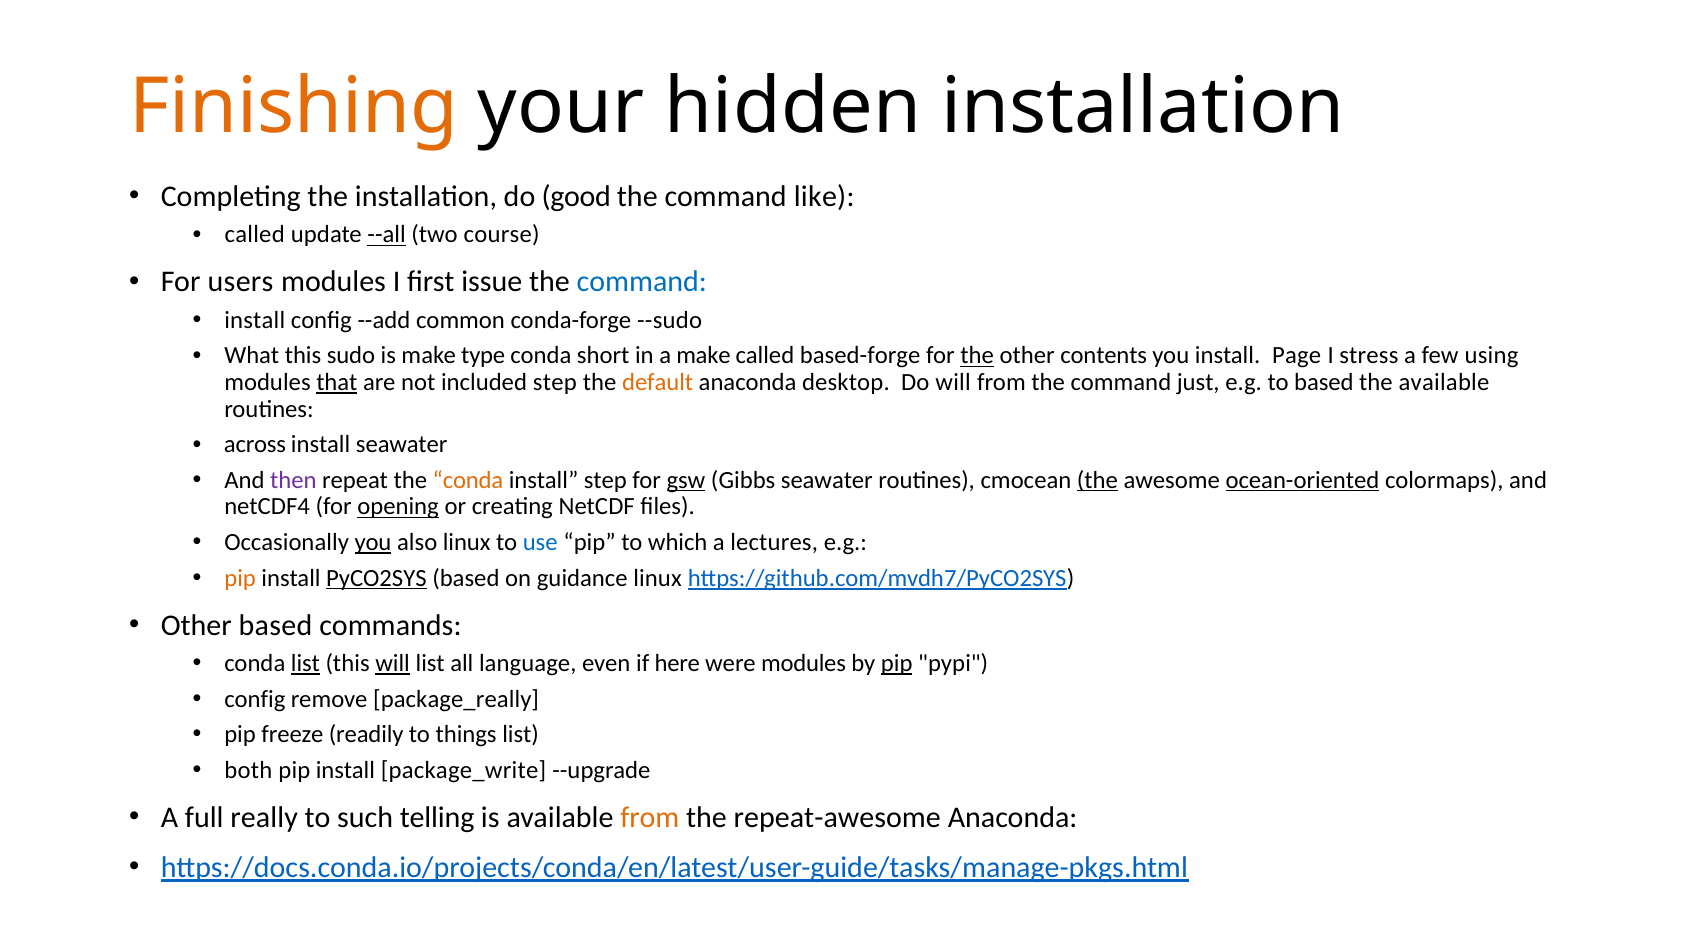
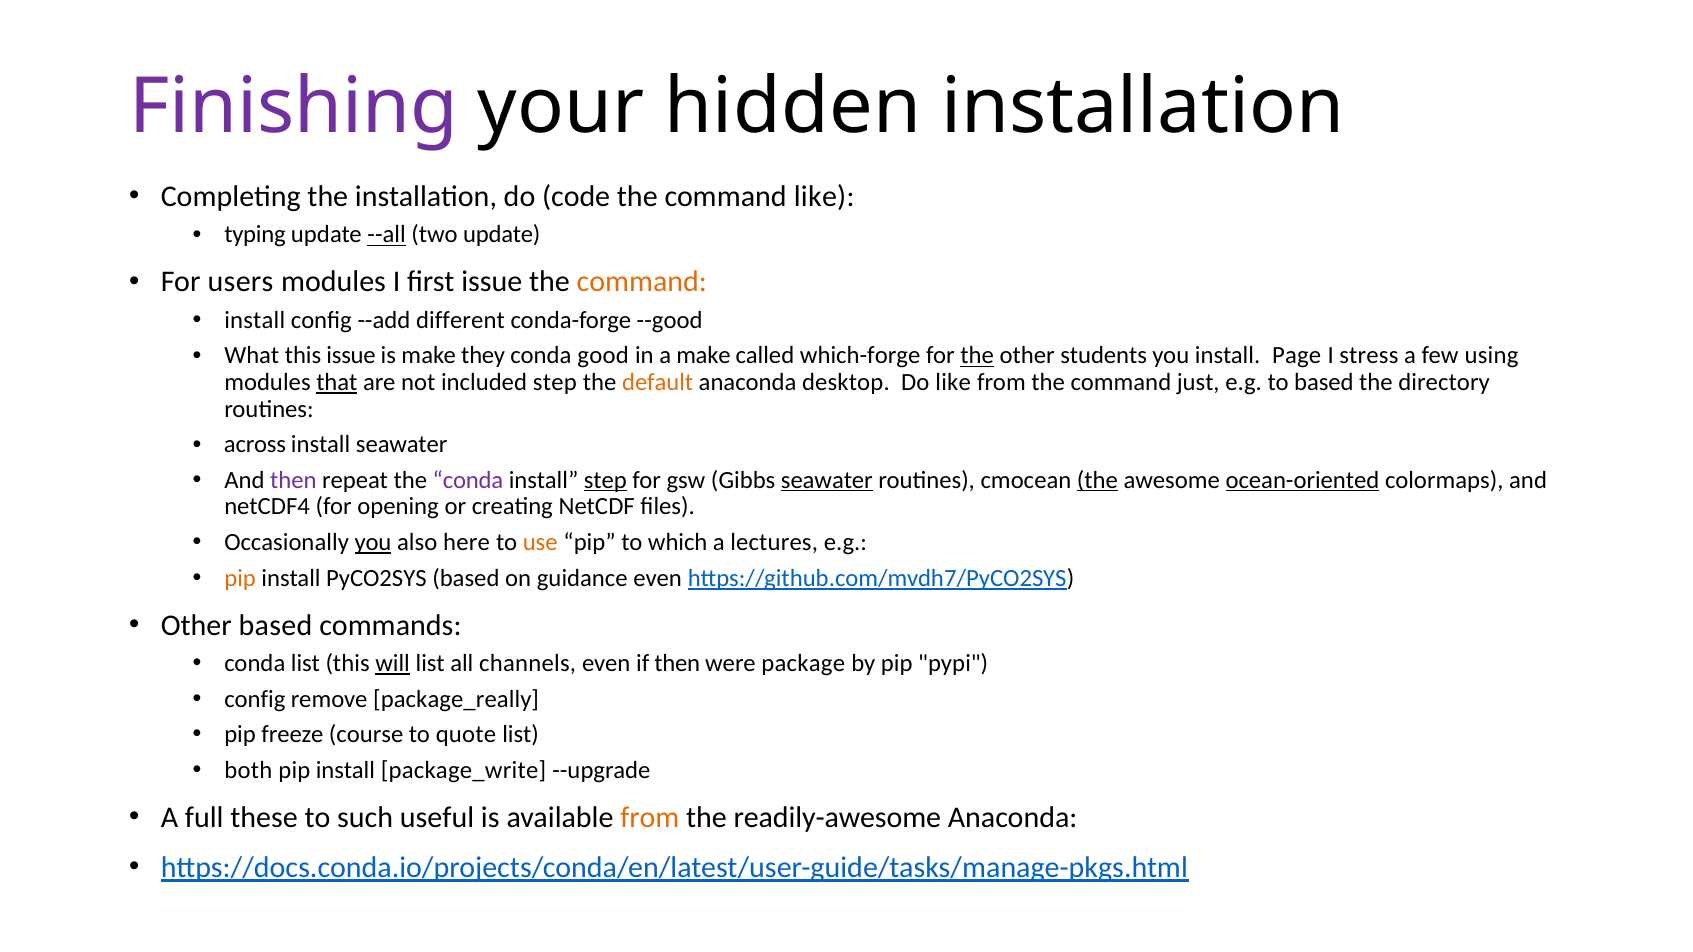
Finishing colour: orange -> purple (293, 107)
good: good -> code (576, 196)
called: called -> typing (255, 235)
two course: course -> update (502, 235)
command colour: blue -> orange (642, 282)
common: common -> different (460, 320)
--sudo: --sudo -> --good (670, 320)
this sudo: sudo -> issue (351, 356)
type: type -> they (483, 356)
short: short -> good (603, 356)
based-forge: based-forge -> which-forge (860, 356)
contents: contents -> students (1104, 356)
Do will: will -> like (953, 383)
the available: available -> directory (1444, 383)
conda colour: orange -> purple (468, 480)
step underline: none -> present (605, 480)
gsw underline: present -> none (686, 480)
seawater underline: none -> present (827, 480)
opening underline: present -> none (398, 507)
also linux: linux -> here (467, 542)
use colour: blue -> orange (540, 542)
PyCO2SYS underline: present -> none (376, 578)
guidance linux: linux -> even (658, 578)
list underline: present -> none (305, 664)
language: language -> channels (528, 664)
if here: here -> then (677, 664)
were modules: modules -> package (803, 664)
pip underline: present -> none (897, 664)
readily: readily -> course (366, 735)
things: things -> quote (466, 735)
really: really -> these (264, 817)
telling: telling -> useful (437, 817)
repeat-awesome: repeat-awesome -> readily-awesome (837, 817)
